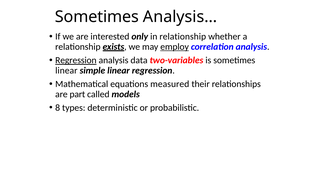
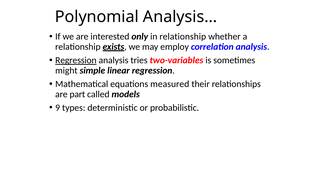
Sometimes: Sometimes -> Polynomial (97, 17)
employ underline: present -> none (175, 47)
data: data -> tries (139, 60)
linear: linear -> might (66, 70)
8: 8 -> 9 (58, 108)
